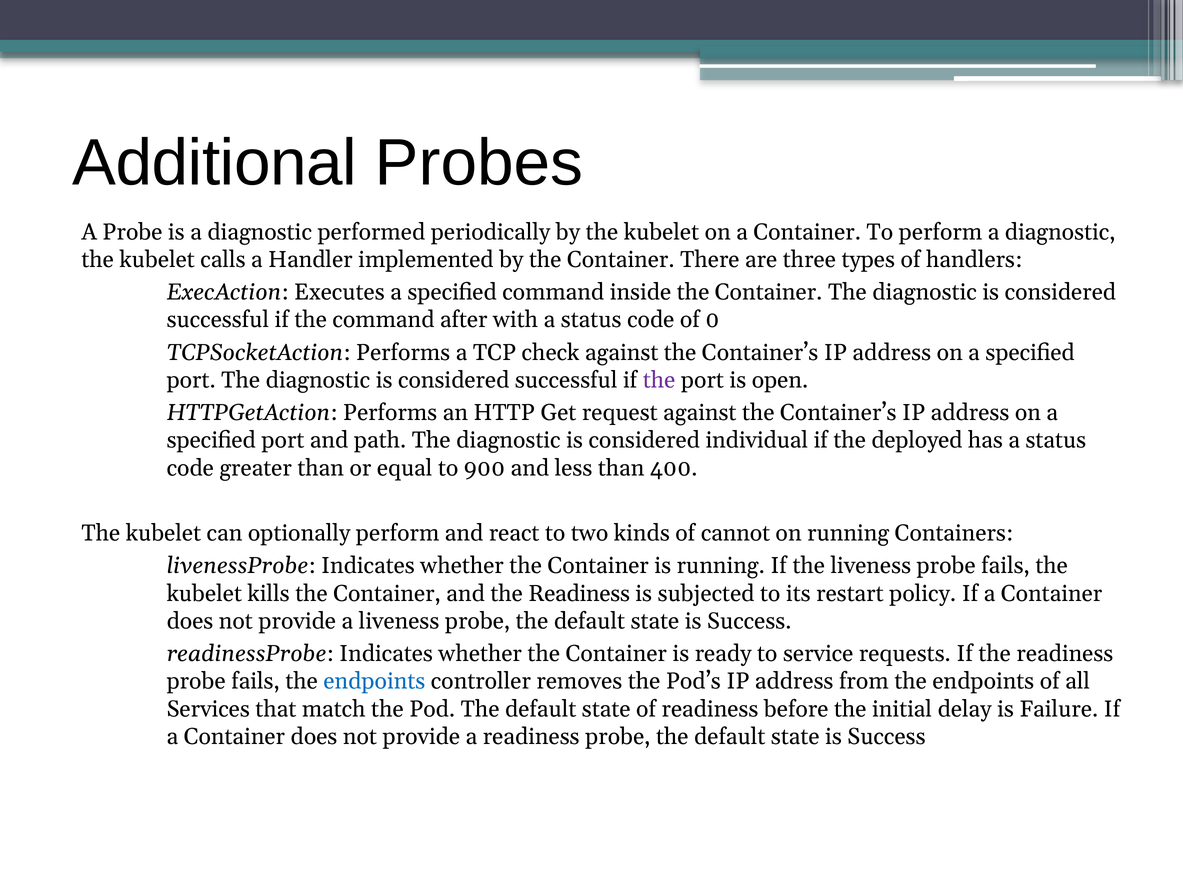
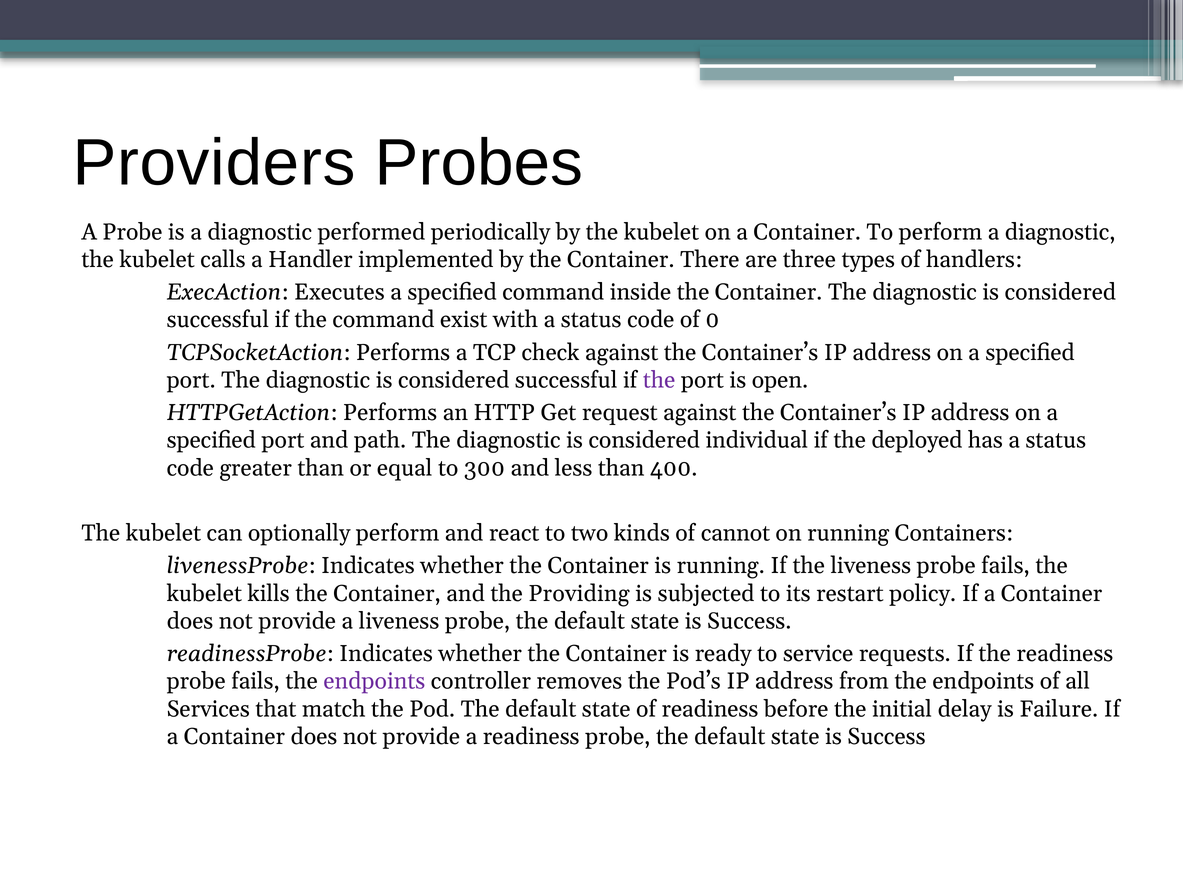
Additional: Additional -> Providers (214, 163)
after: after -> exist (464, 320)
900: 900 -> 300 (484, 468)
and the Readiness: Readiness -> Providing (579, 594)
endpoints colour: blue -> purple (374, 682)
